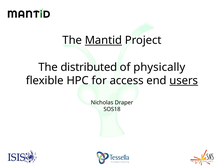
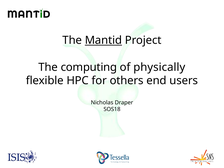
distributed: distributed -> computing (89, 67)
access: access -> others (127, 81)
users underline: present -> none (184, 81)
